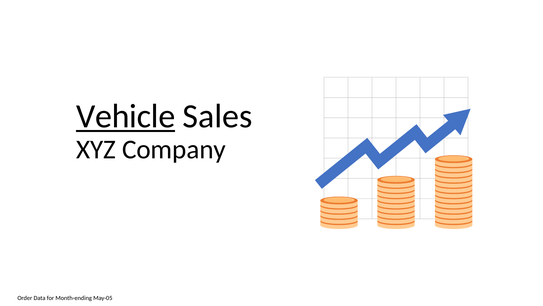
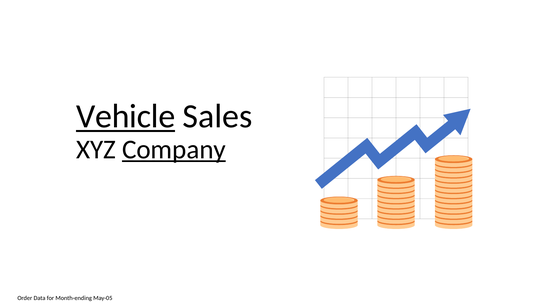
Company underline: none -> present (174, 149)
